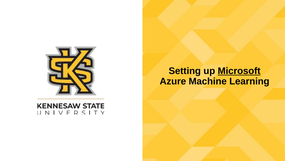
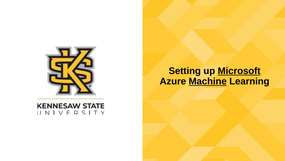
Machine underline: none -> present (208, 81)
